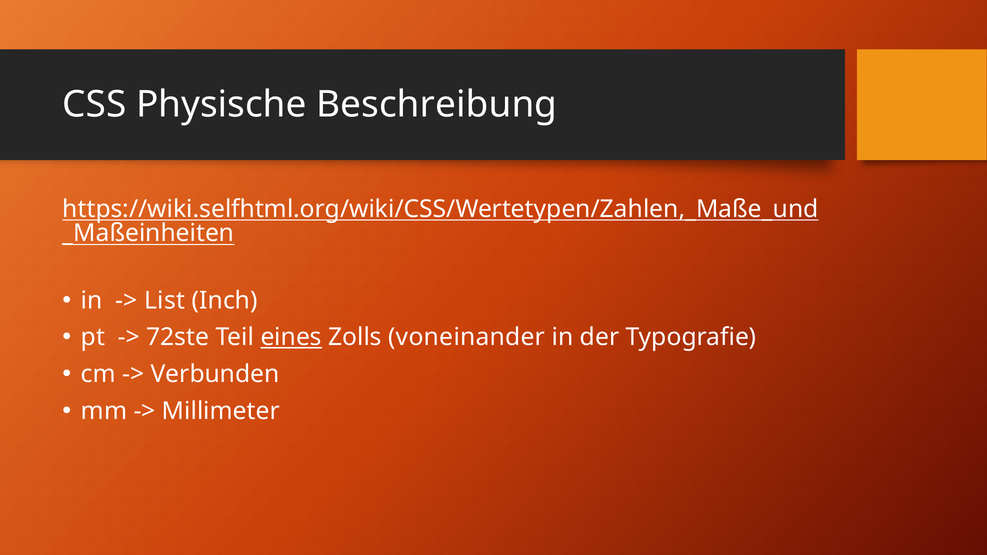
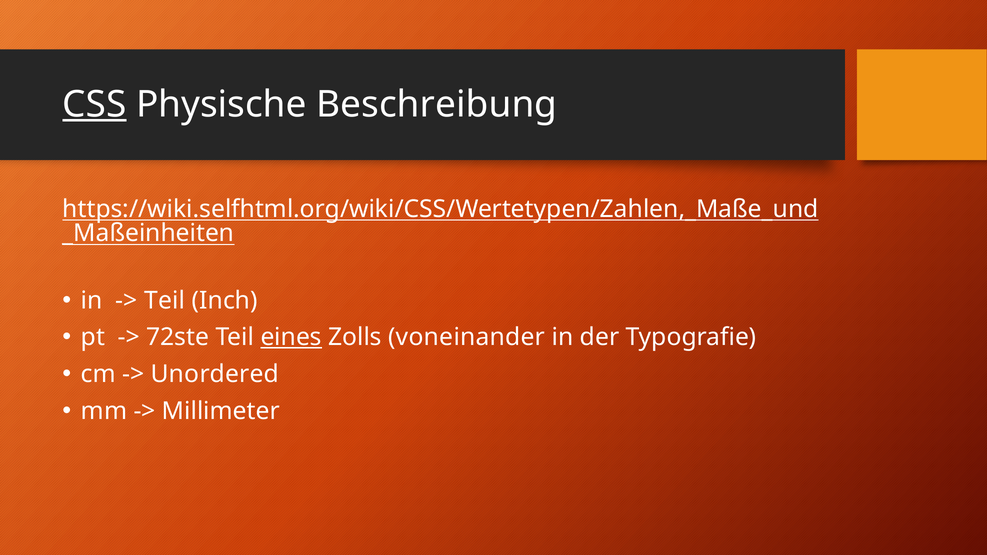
CSS underline: none -> present (94, 104)
List: List -> Teil (165, 301)
Verbunden: Verbunden -> Unordered (215, 374)
